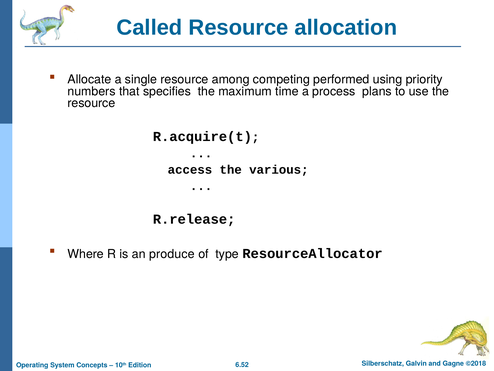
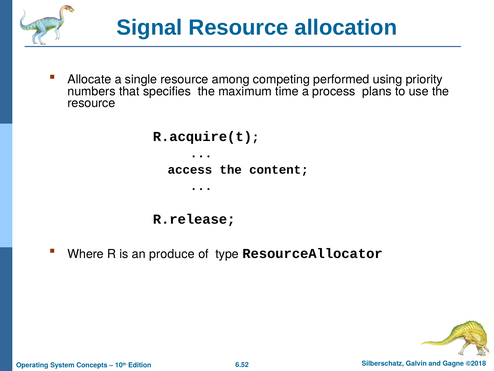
Called: Called -> Signal (149, 28)
various: various -> content (279, 170)
